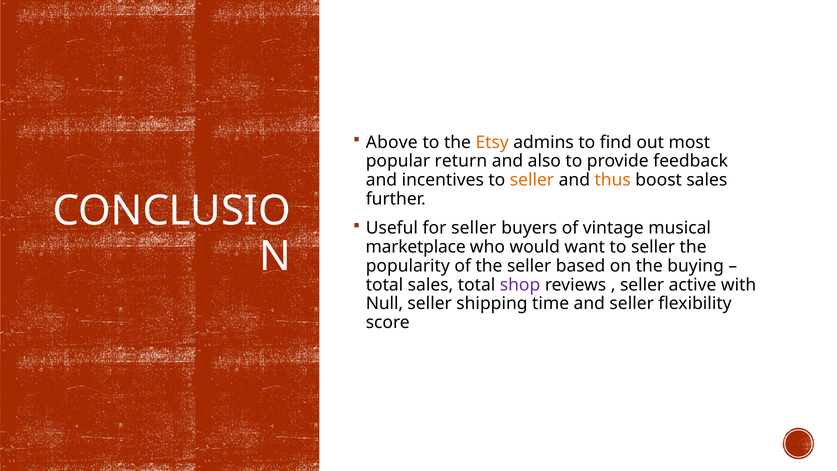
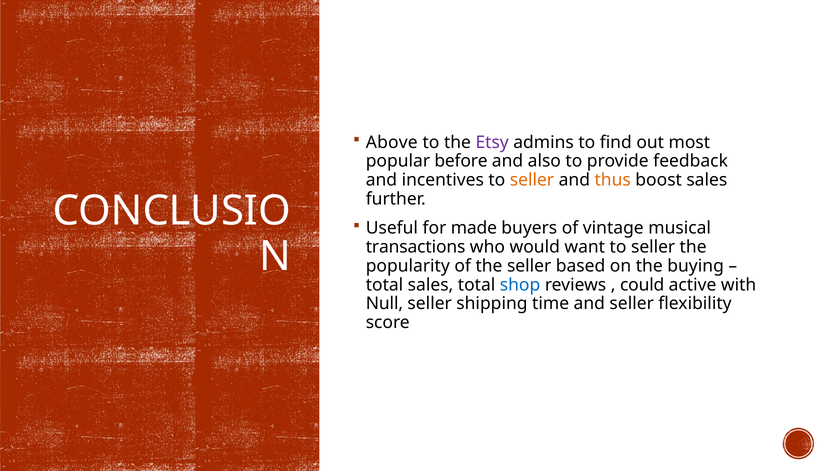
Etsy colour: orange -> purple (492, 142)
return: return -> before (461, 161)
for seller: seller -> made (474, 228)
marketplace: marketplace -> transactions (416, 247)
shop colour: purple -> blue (520, 285)
seller: seller -> could (642, 285)
